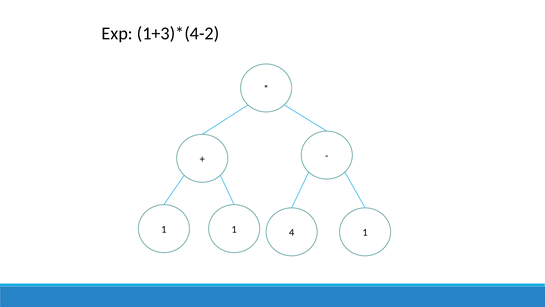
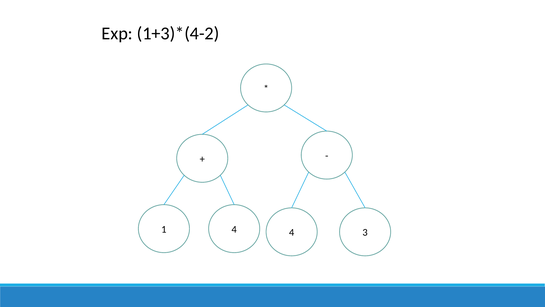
1 1: 1 -> 4 (234, 229)
4 1: 1 -> 3 (365, 232)
